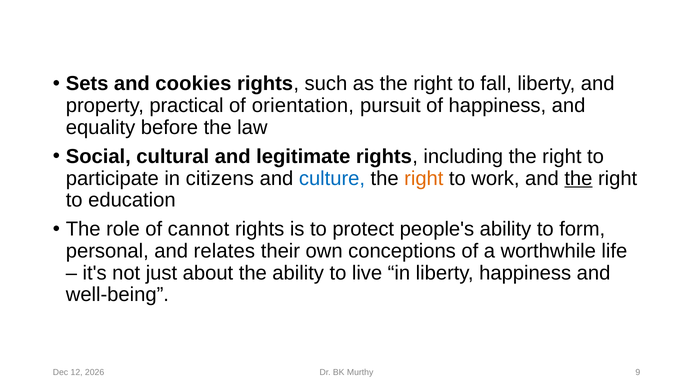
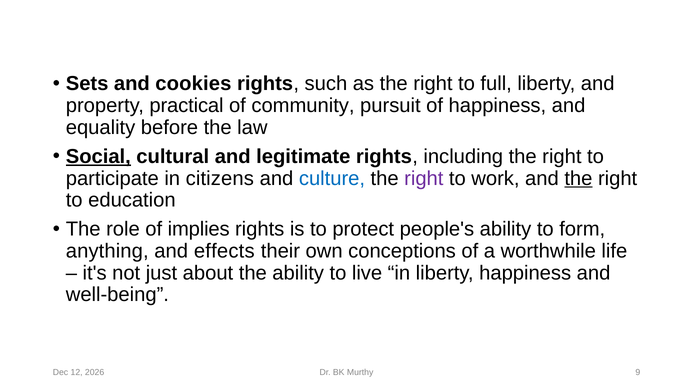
fall: fall -> full (496, 84)
orientation: orientation -> community (303, 106)
Social underline: none -> present (98, 156)
right colour: orange -> purple (424, 178)
cannot: cannot -> implies (199, 229)
personal: personal -> anything (107, 251)
relates: relates -> effects (224, 251)
